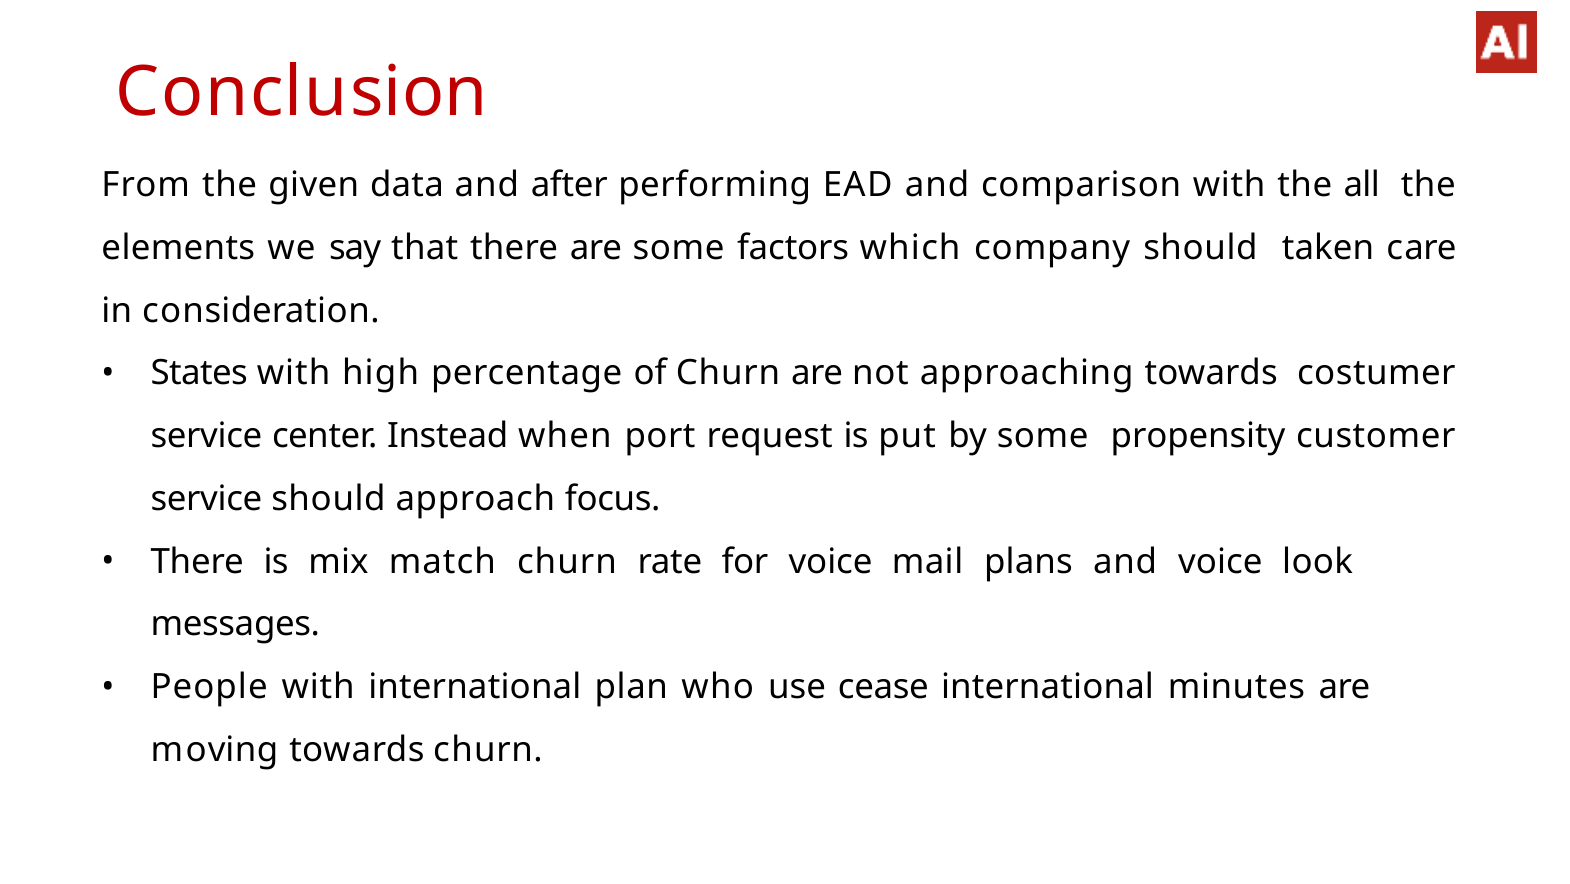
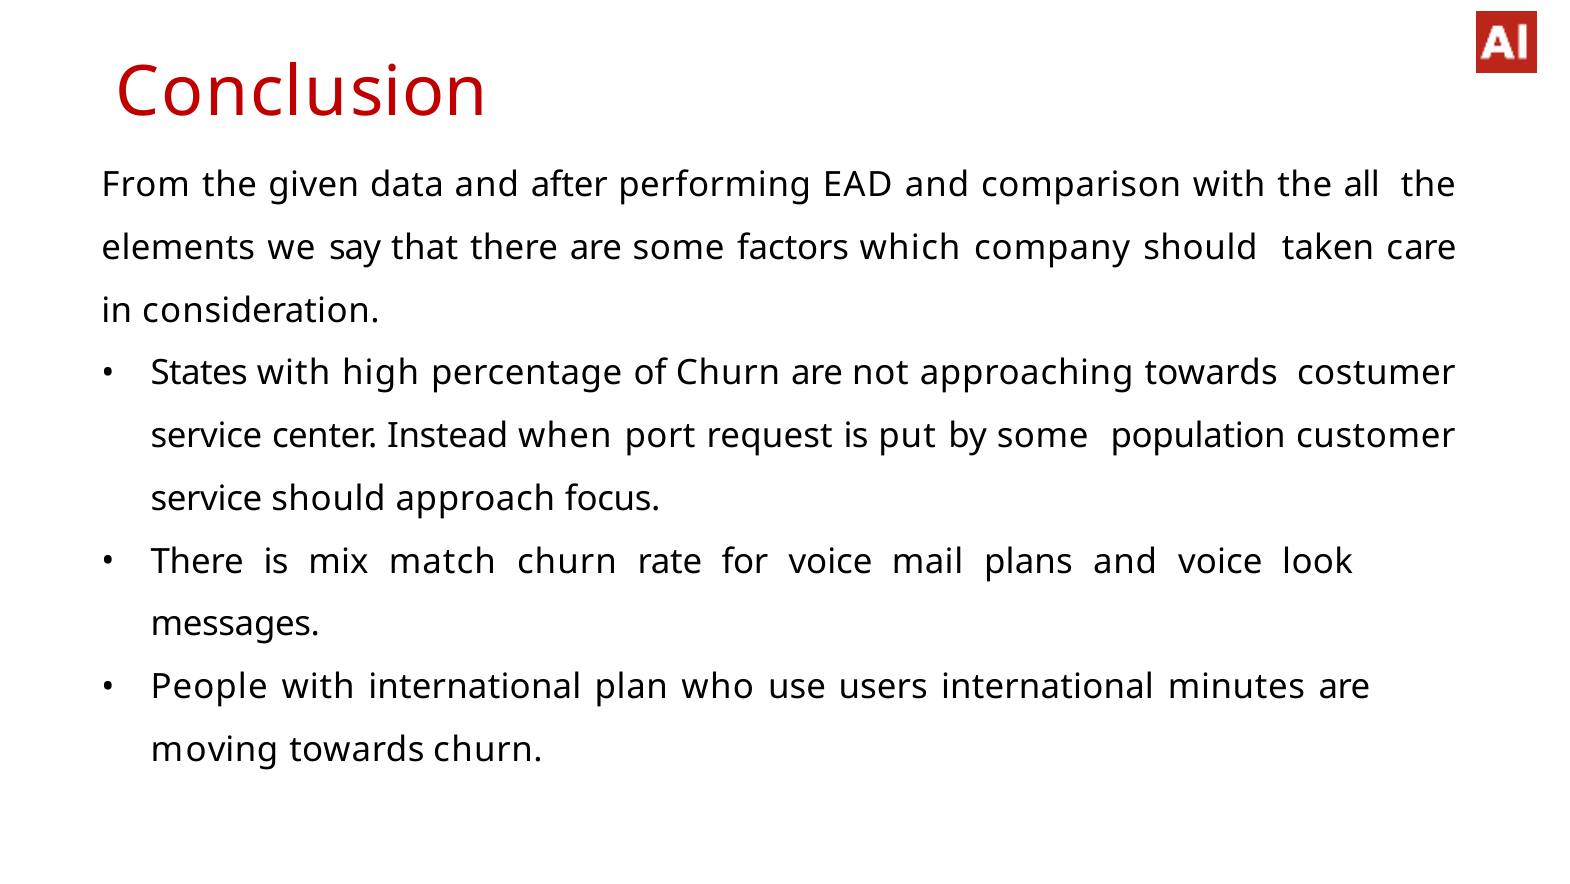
propensity: propensity -> population (1198, 436)
cease: cease -> users (883, 687)
